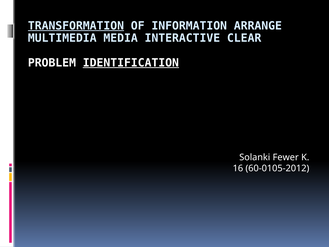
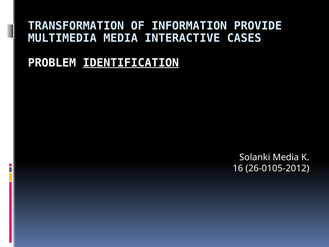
TRANSFORMATION underline: present -> none (76, 26)
ARRANGE: ARRANGE -> PROVIDE (258, 26)
CLEAR: CLEAR -> CASES (244, 38)
Solanki Fewer: Fewer -> Media (286, 157)
60-0105-2012: 60-0105-2012 -> 26-0105-2012 (277, 168)
